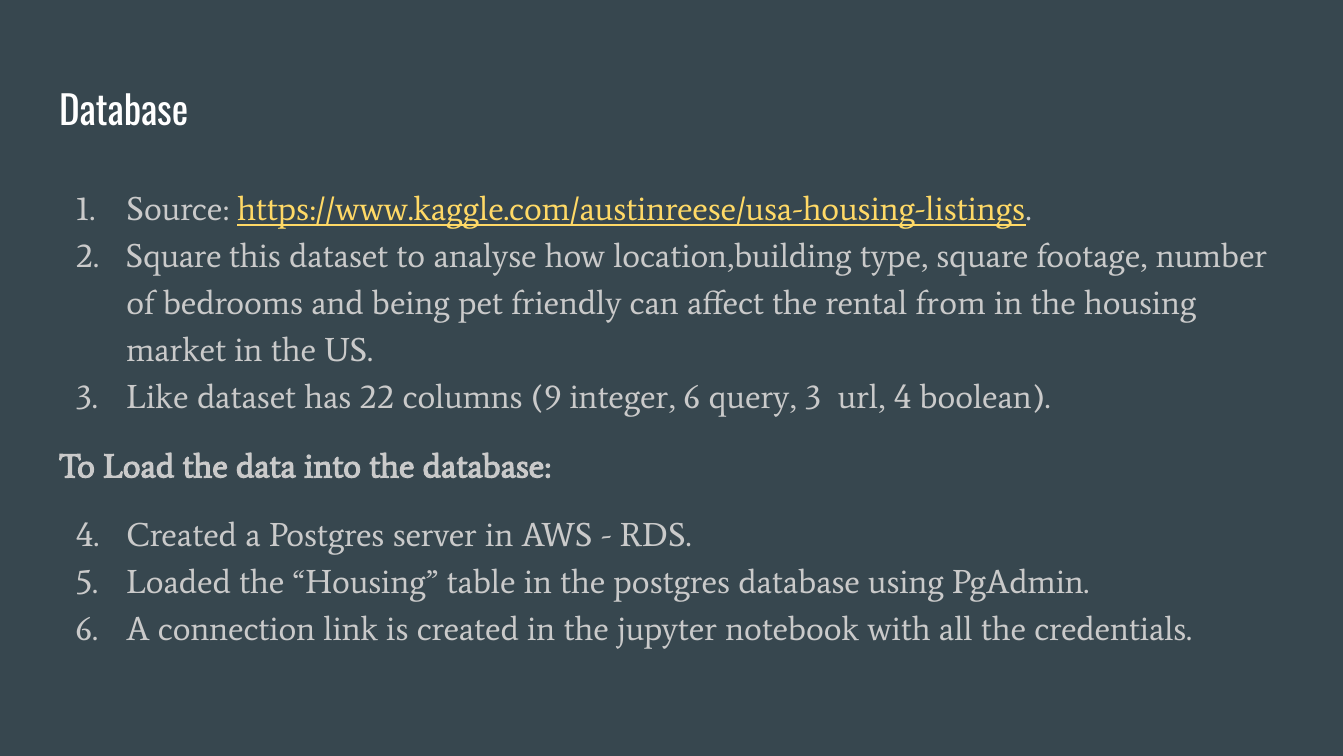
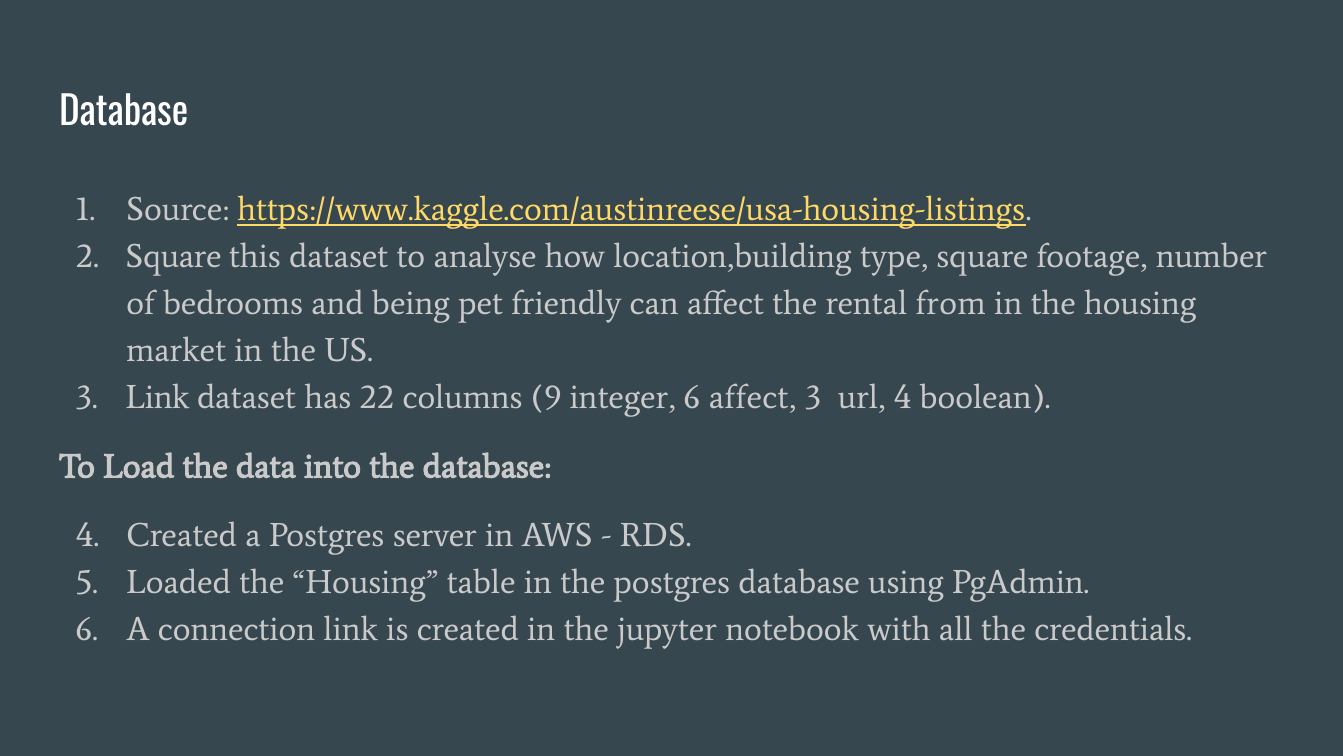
3 Like: Like -> Link (158, 397)
6 query: query -> affect (752, 397)
